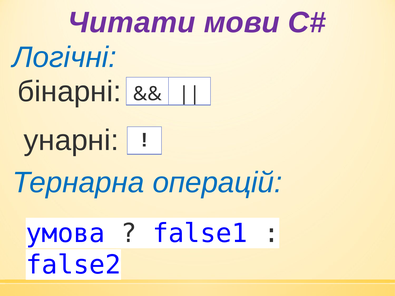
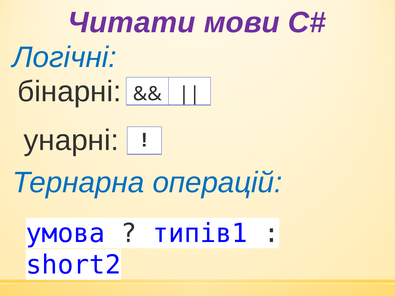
false1: false1 -> типів1 (200, 234)
false2: false2 -> short2 (73, 265)
